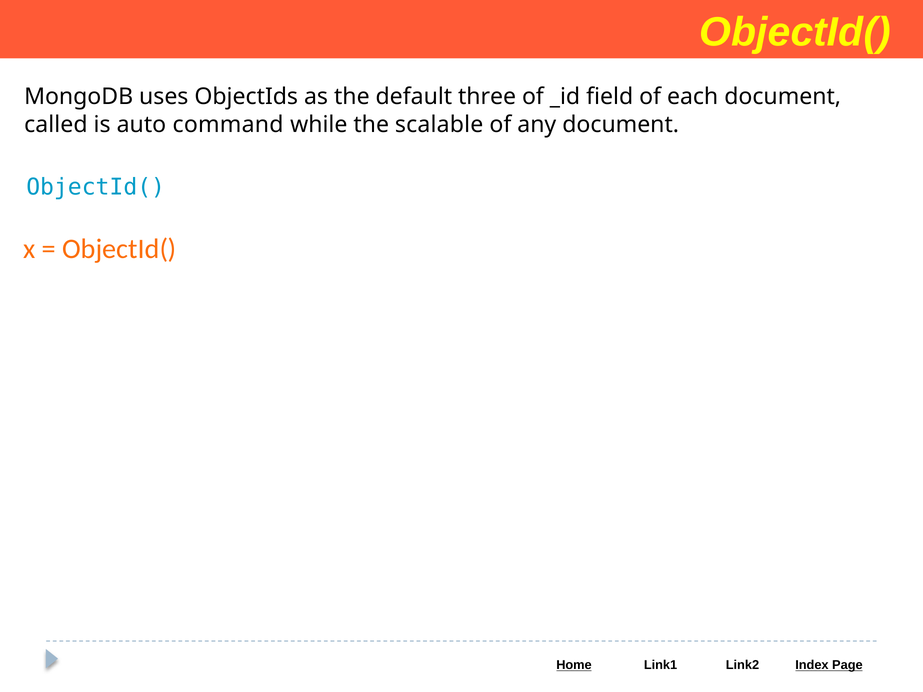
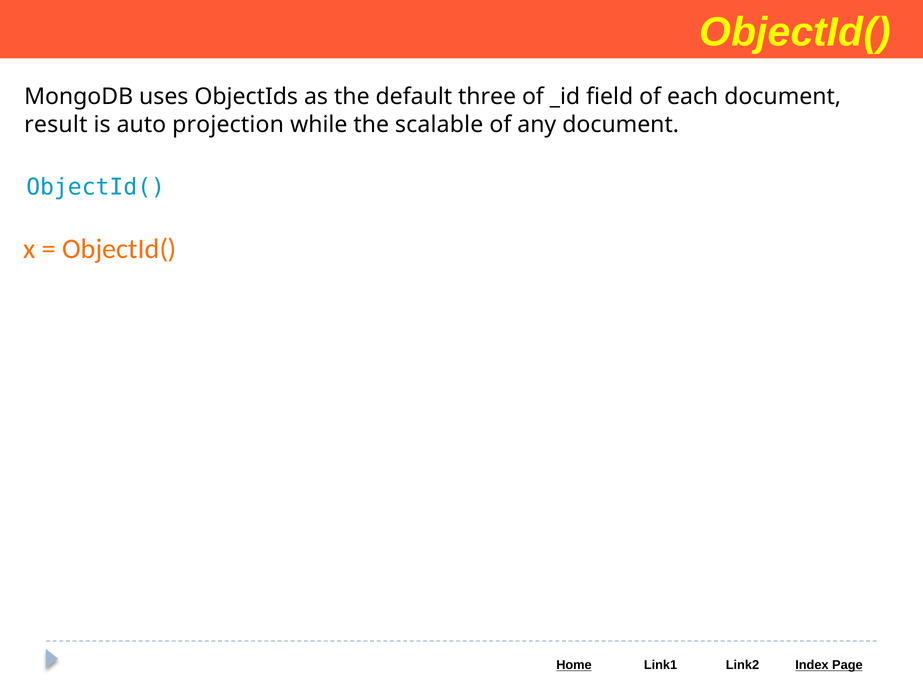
called: called -> result (56, 125)
command: command -> projection (228, 125)
